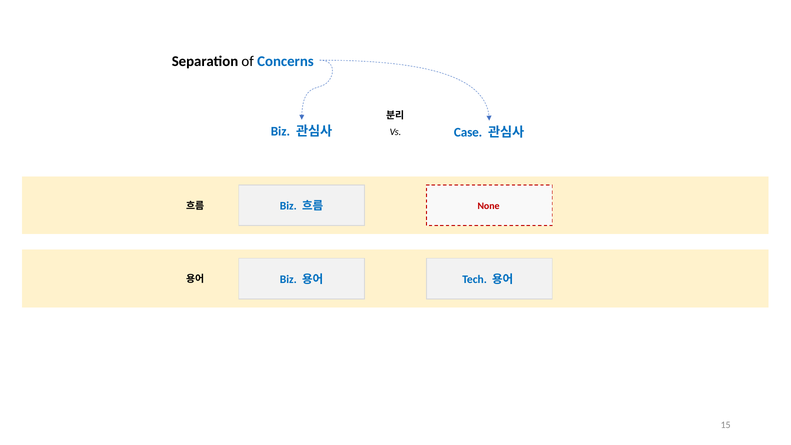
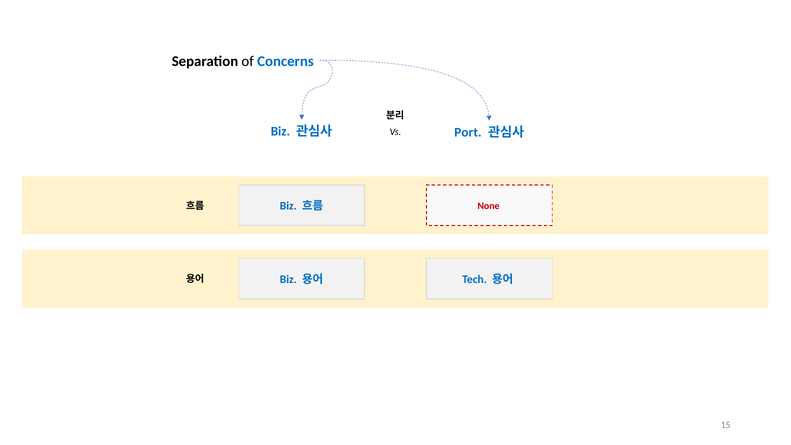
Case: Case -> Port (468, 132)
